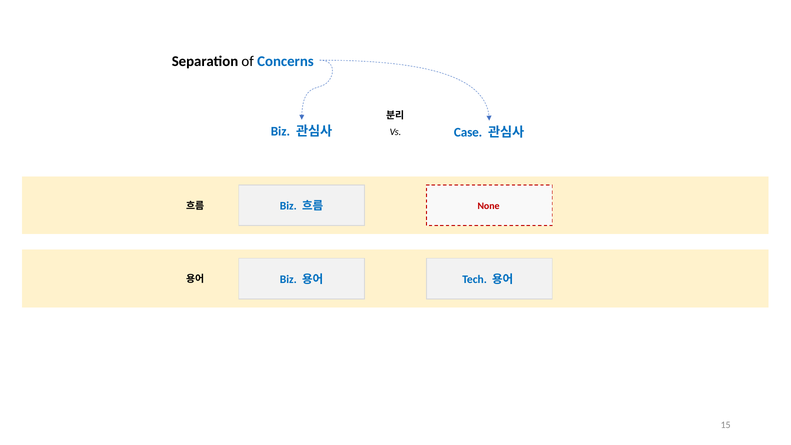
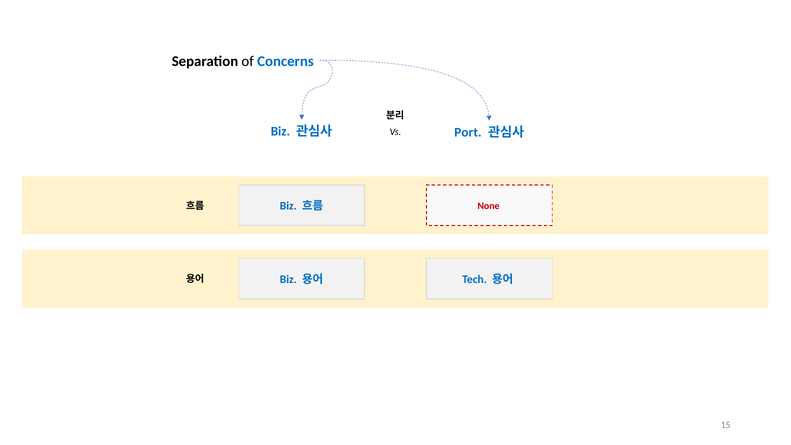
Case: Case -> Port (468, 132)
